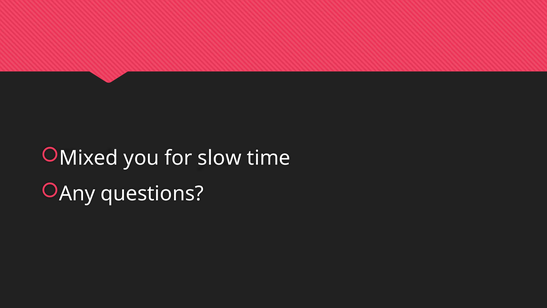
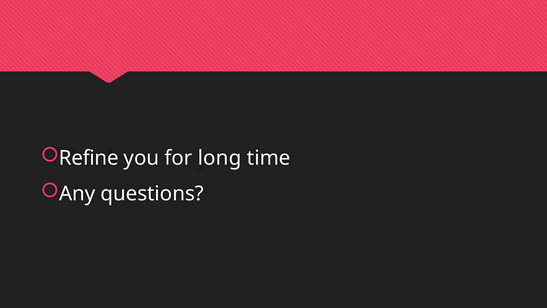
Mixed: Mixed -> Refine (89, 158)
slow: slow -> long (220, 158)
